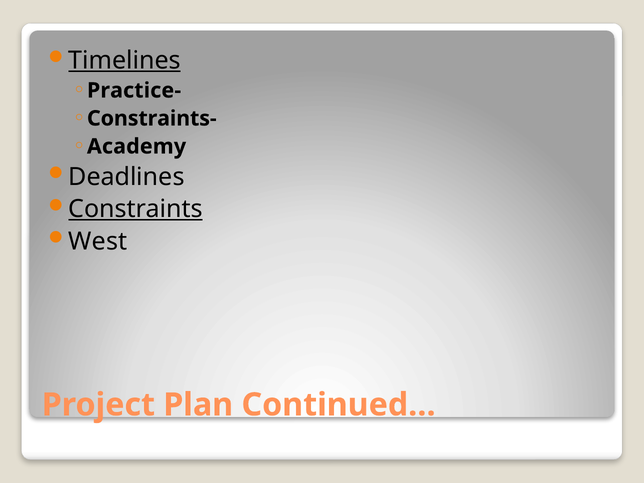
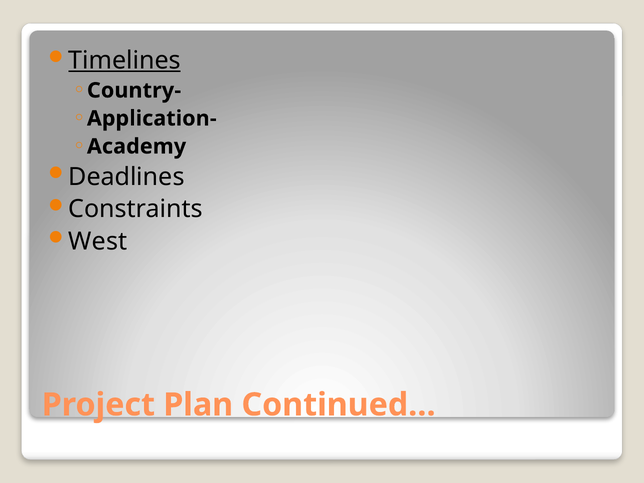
Practice-: Practice- -> Country- (134, 90)
Constraints-: Constraints- -> Application- (152, 118)
Constraints underline: present -> none (135, 209)
